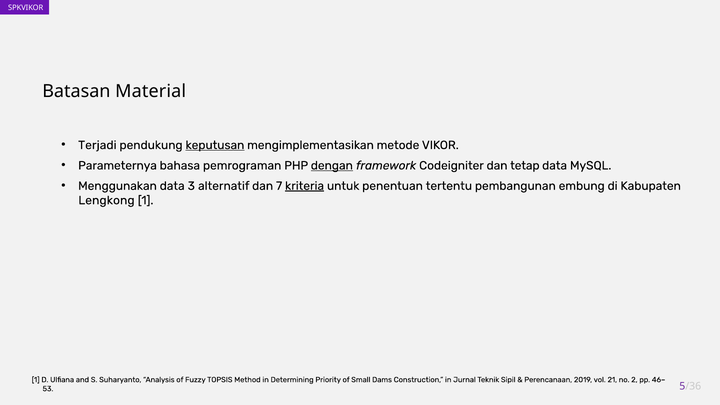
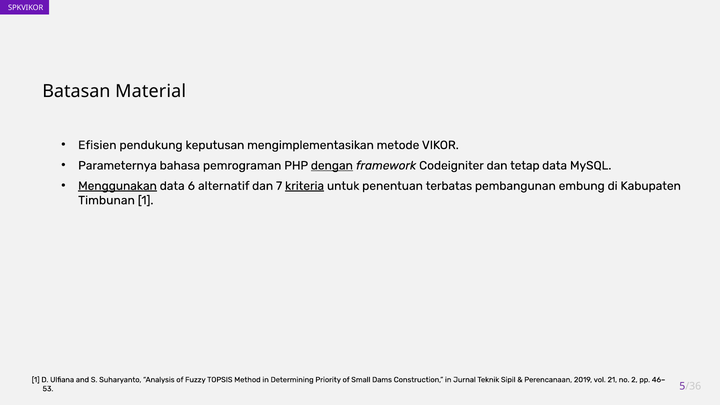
Terjadi: Terjadi -> Efisien (97, 145)
keputusan underline: present -> none (215, 145)
Menggunakan underline: none -> present (118, 186)
3: 3 -> 6 (191, 186)
tertentu: tertentu -> terbatas (449, 186)
Lengkong: Lengkong -> Timbunan (107, 200)
